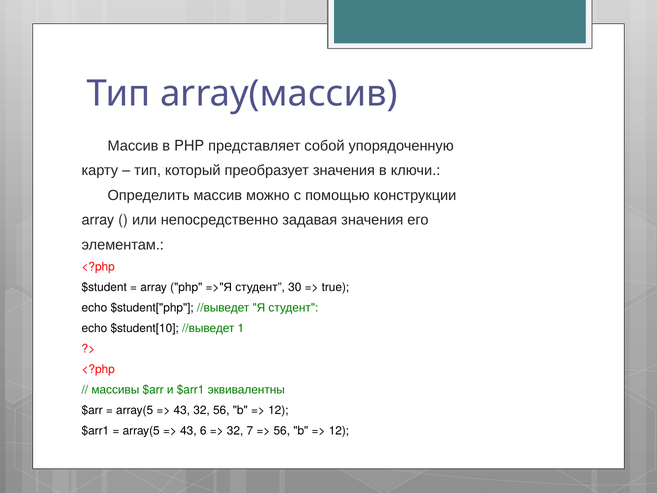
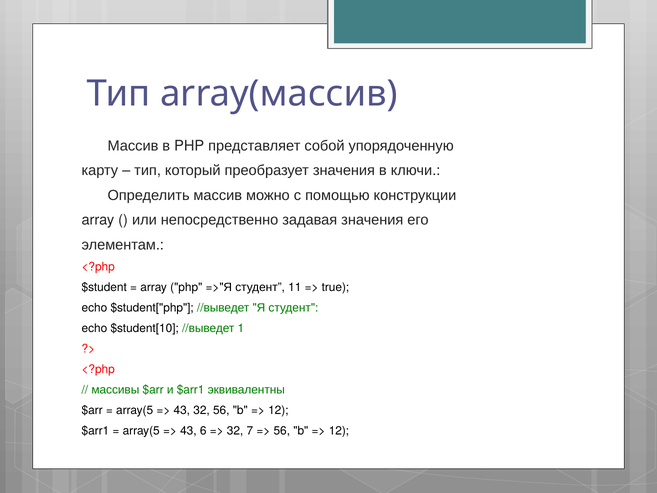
30: 30 -> 11 (295, 287)
